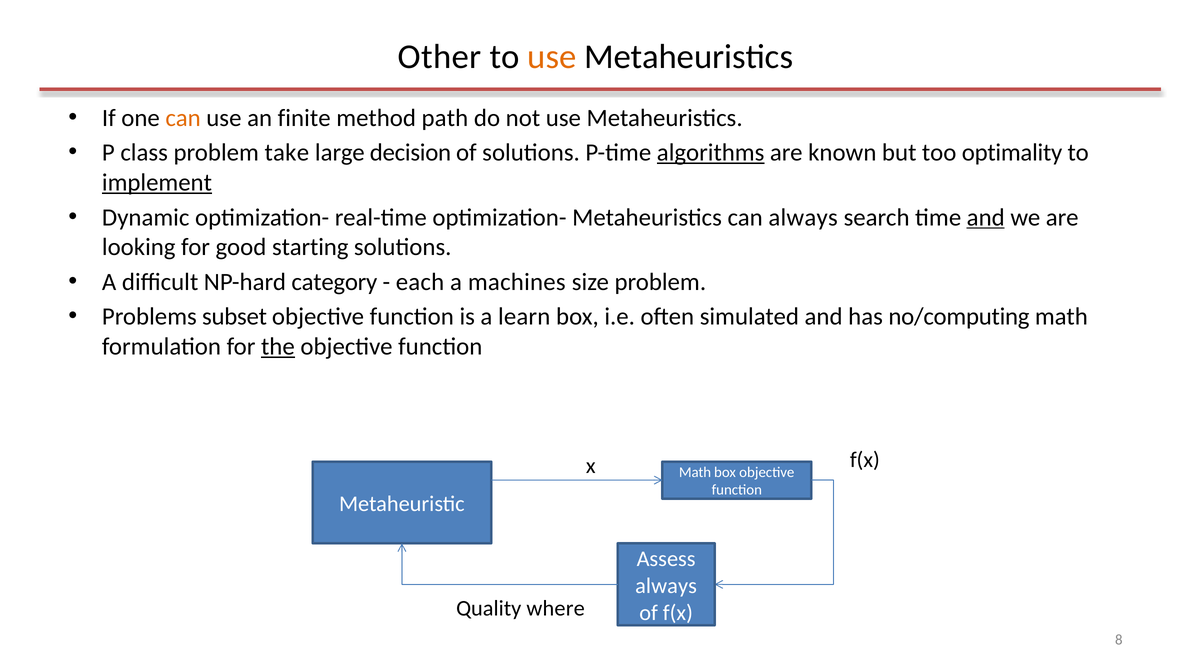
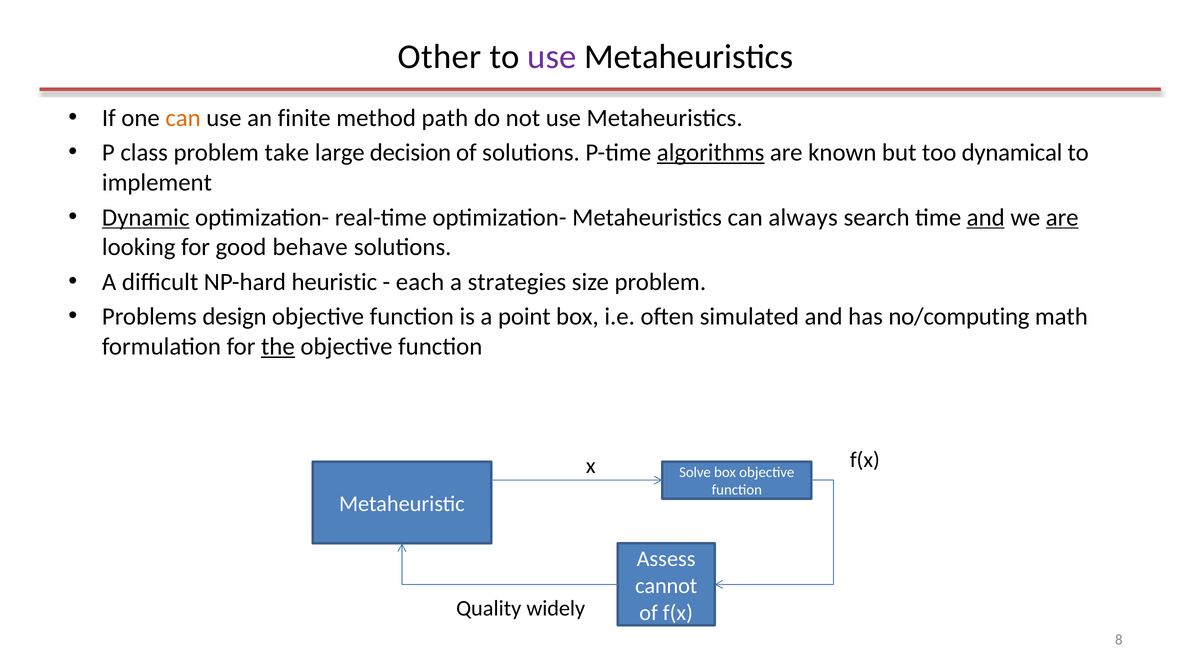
use colour: orange -> purple (552, 57)
optimality: optimality -> dynamical (1012, 153)
implement underline: present -> none (157, 183)
Dynamic underline: none -> present (146, 217)
are underline: none -> present (1062, 217)
starting: starting -> behave (310, 247)
category: category -> heuristic (334, 282)
machines: machines -> strategies (517, 282)
subset: subset -> design (235, 317)
learn: learn -> point (524, 317)
Math: Math -> Solve (695, 472)
always: always -> cannot (666, 586)
where: where -> widely (556, 609)
